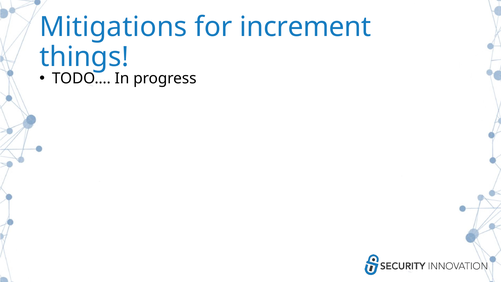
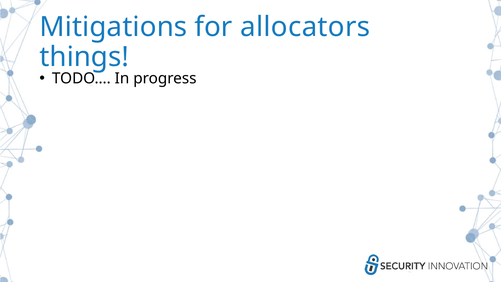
increment: increment -> allocators (305, 27)
